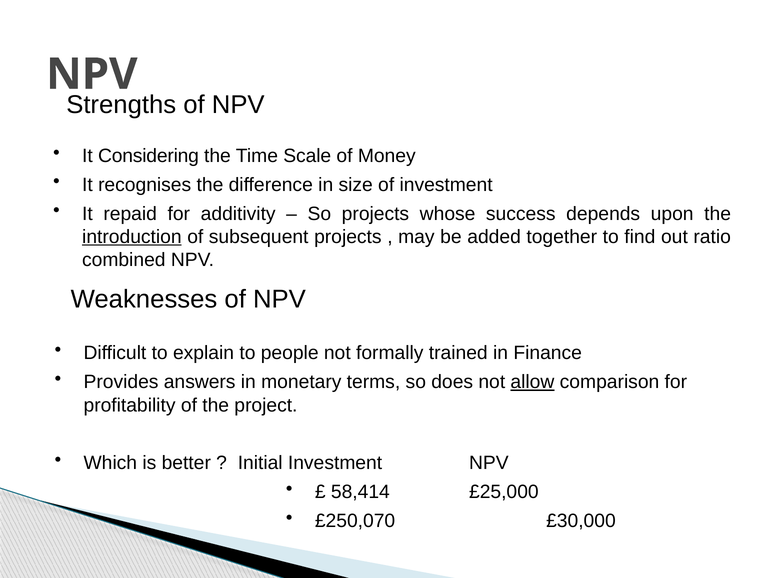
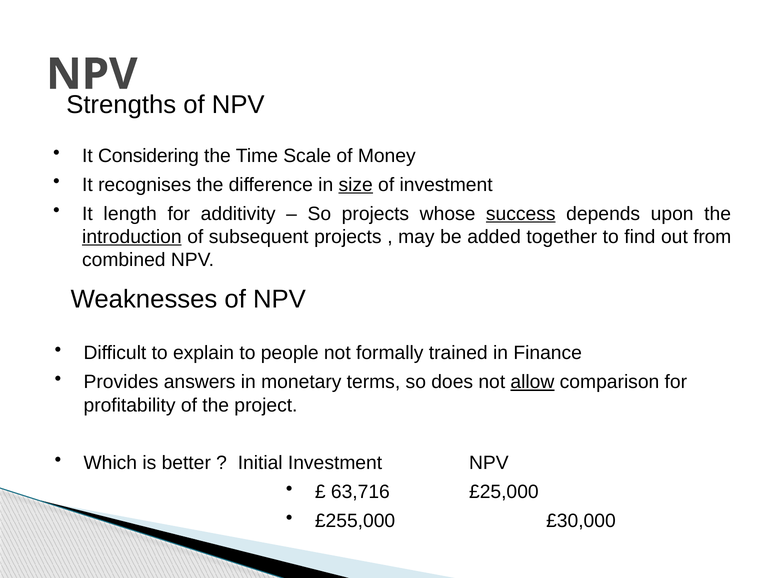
size underline: none -> present (356, 185)
repaid: repaid -> length (130, 214)
success underline: none -> present (521, 214)
ratio: ratio -> from (712, 237)
58,414: 58,414 -> 63,716 (360, 492)
£250,070: £250,070 -> £255,000 (355, 521)
